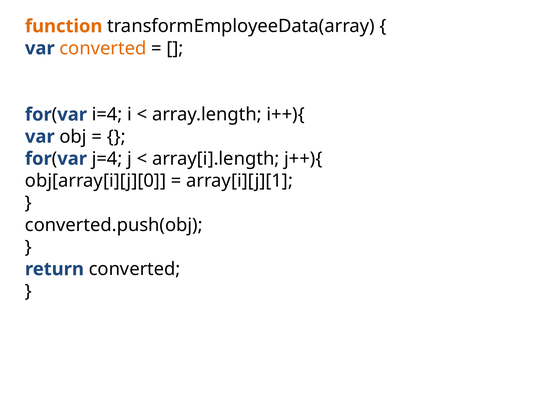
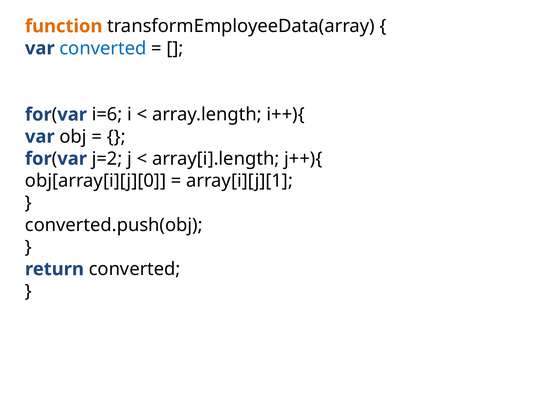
converted colour: orange -> blue (103, 48)
i=4: i=4 -> i=6 (107, 115)
j=4: j=4 -> j=2 (107, 159)
